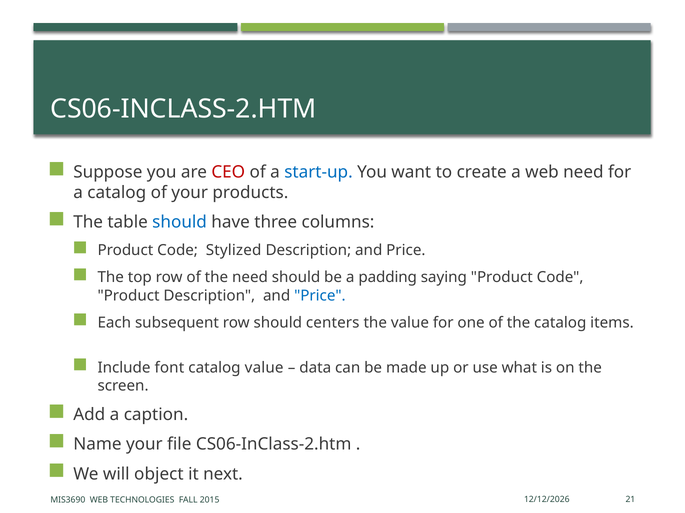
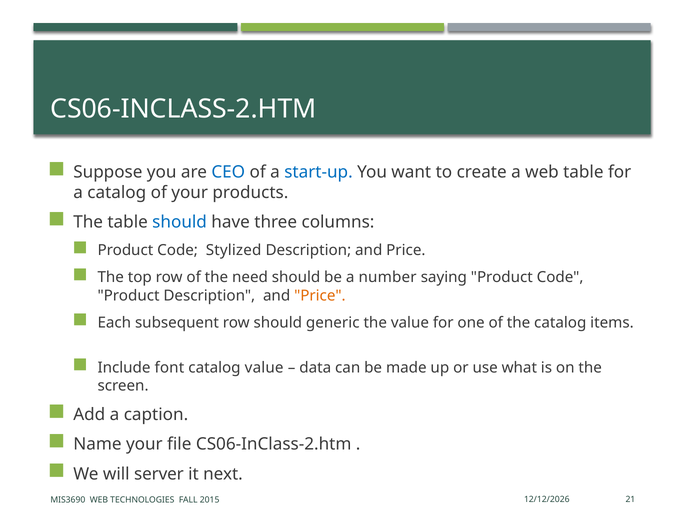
CEO colour: red -> blue (228, 172)
web need: need -> table (583, 172)
padding: padding -> number (388, 278)
Price colour: blue -> orange (320, 296)
centers: centers -> generic (333, 323)
object: object -> server (159, 475)
